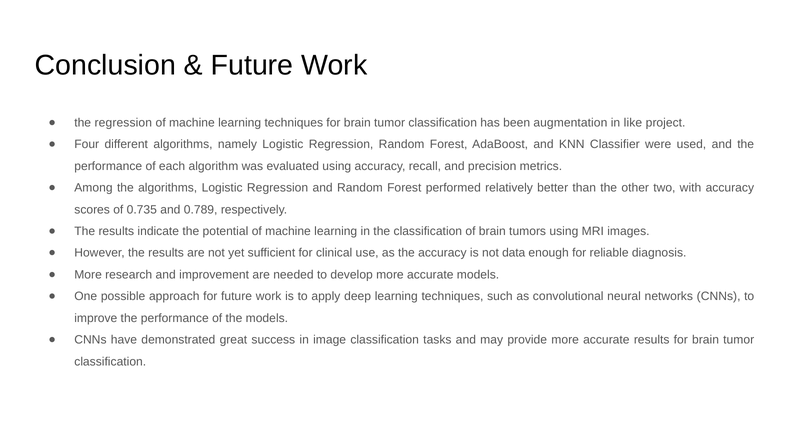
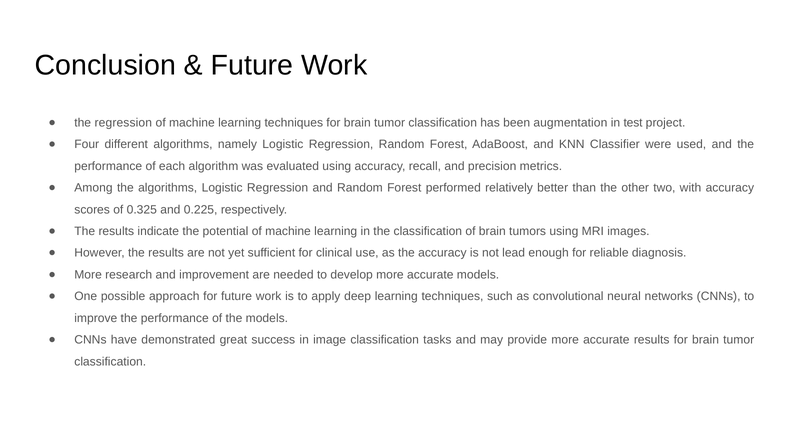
like: like -> test (633, 123)
0.735: 0.735 -> 0.325 (142, 210)
0.789: 0.789 -> 0.225 (201, 210)
data: data -> lead (514, 253)
